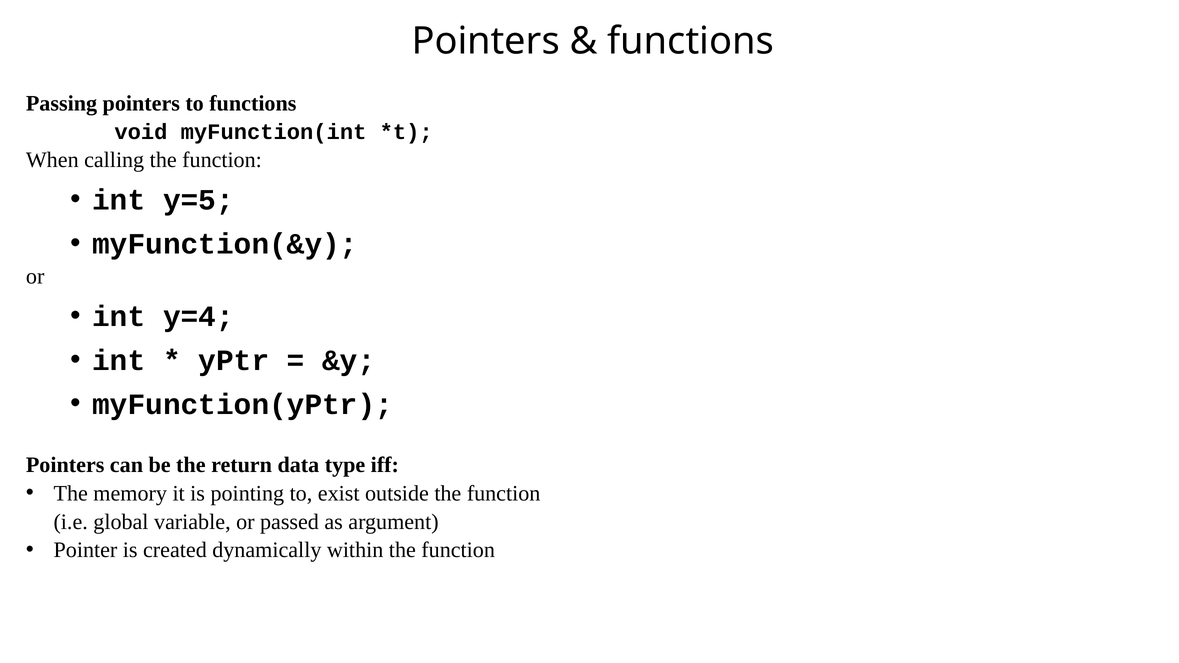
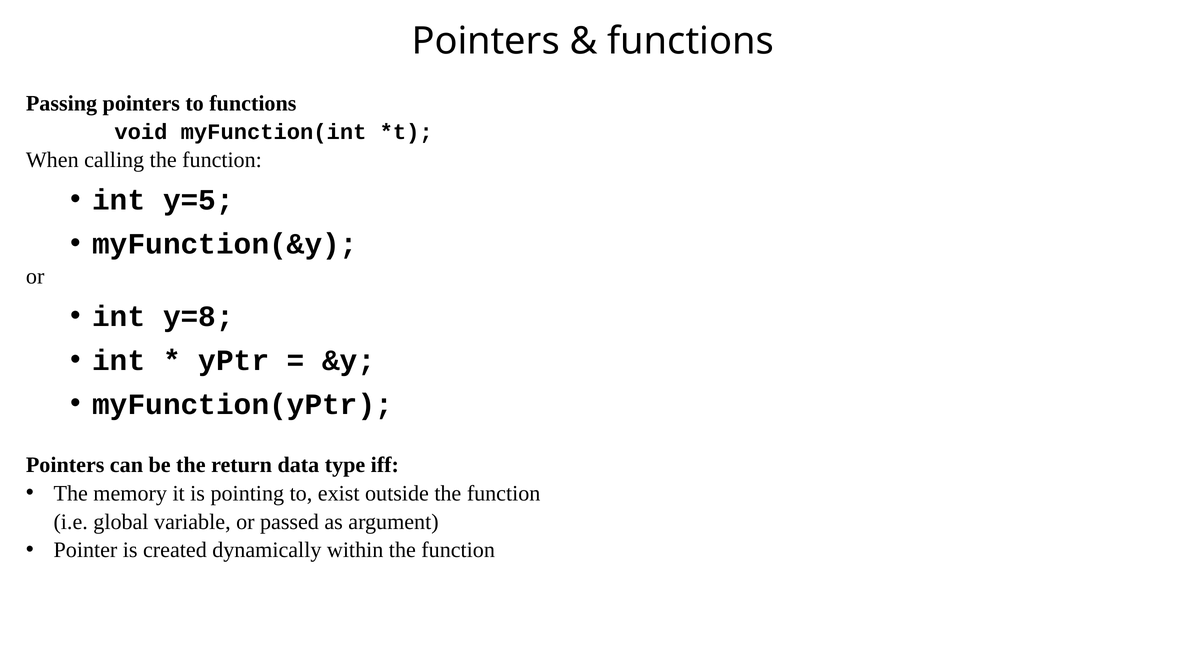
y=4: y=4 -> y=8 (198, 317)
